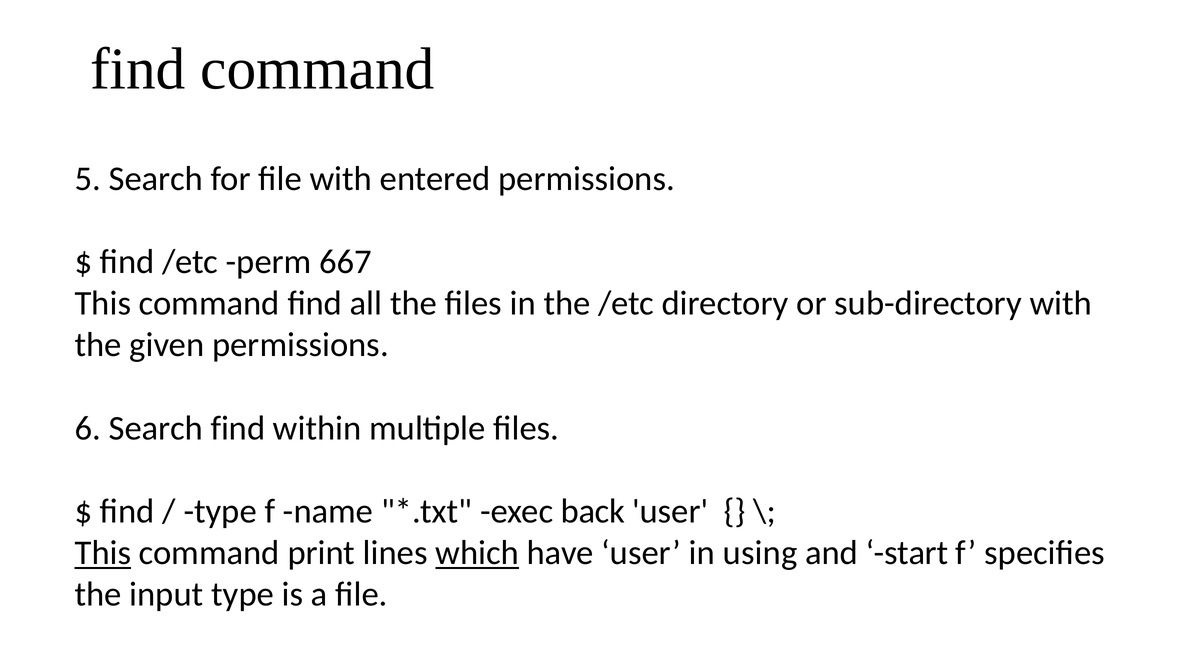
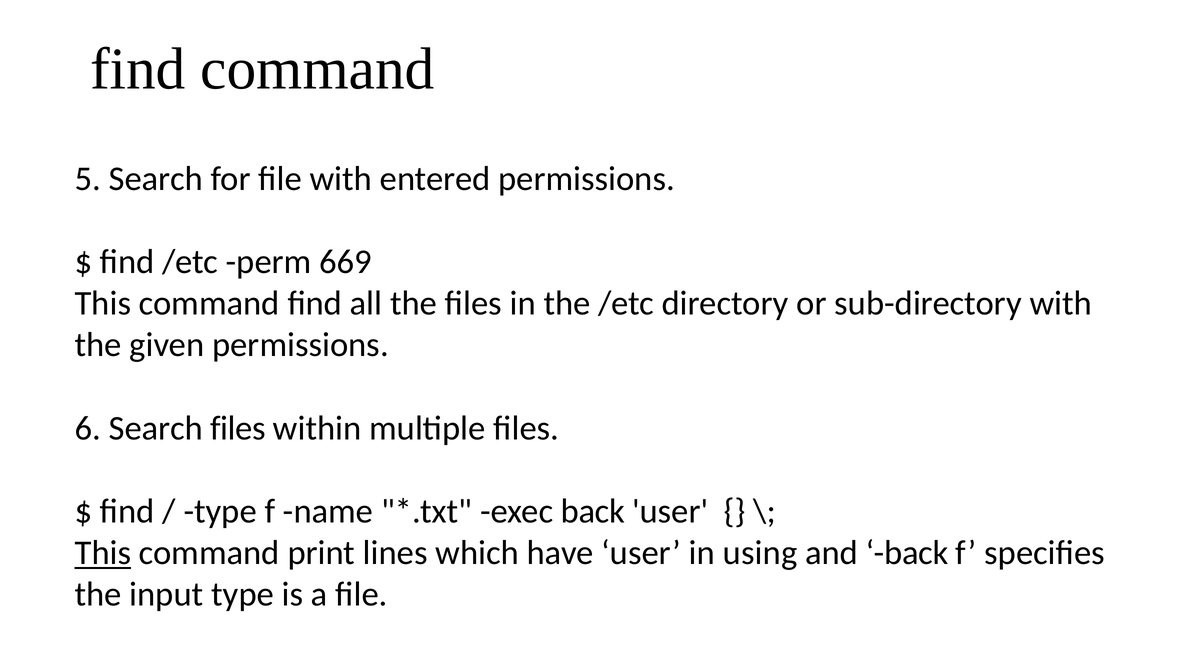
667: 667 -> 669 (346, 262)
Search find: find -> files (238, 428)
which underline: present -> none (477, 553)
and start: start -> back (907, 553)
